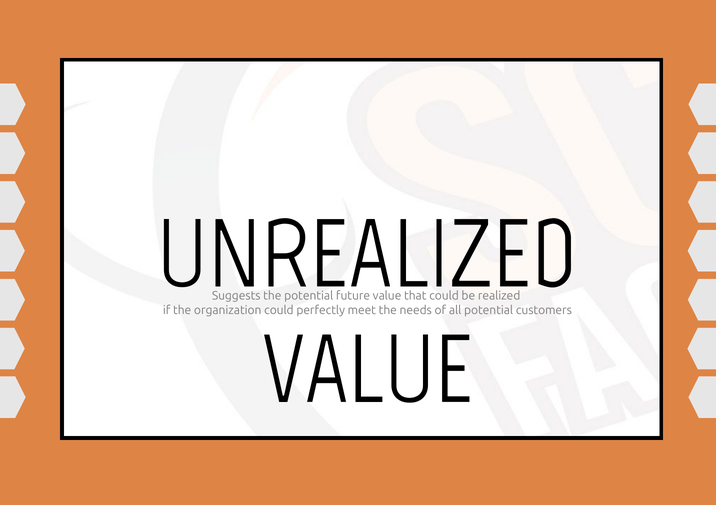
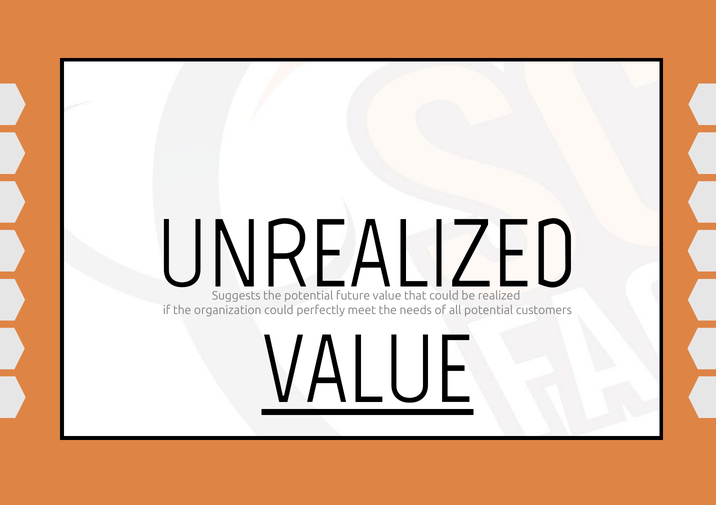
VALUE underline: none -> present (368, 370)
